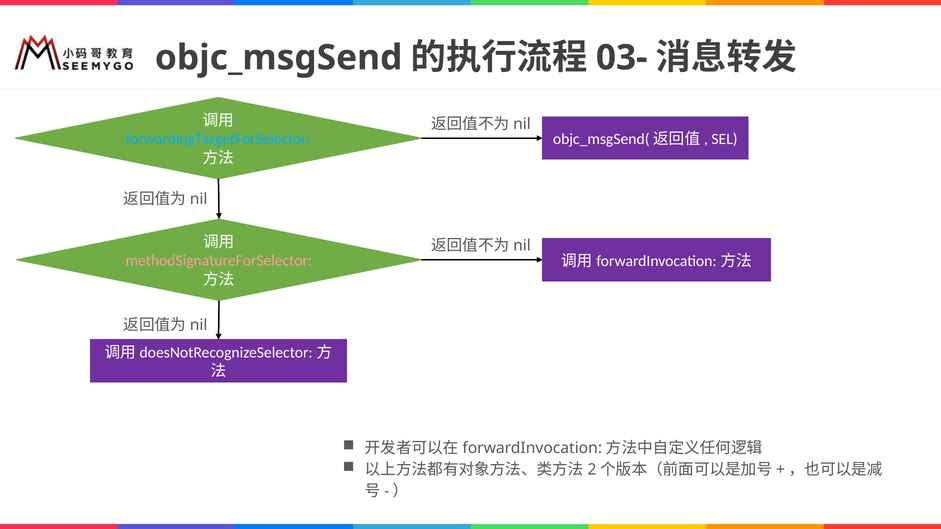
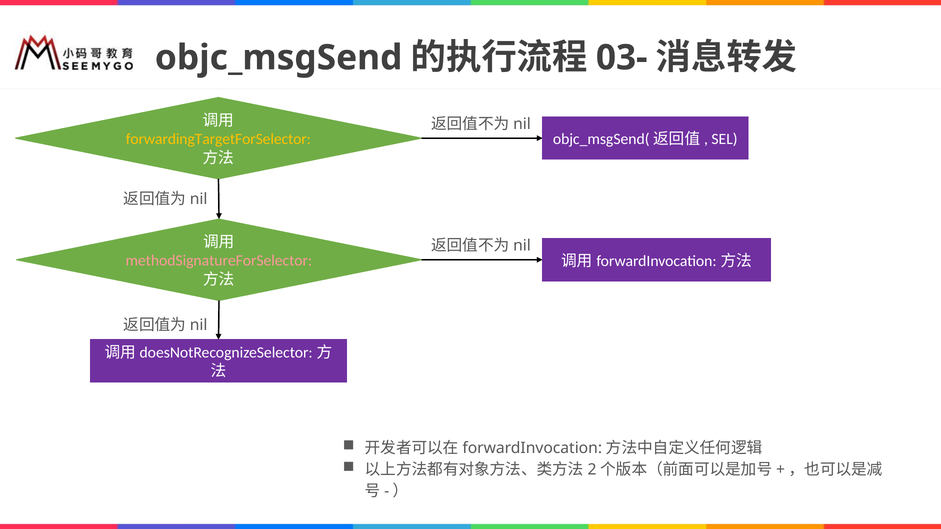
forwardingTargetForSelector colour: light blue -> yellow (218, 139)
